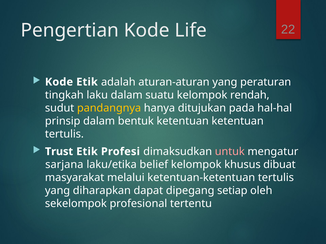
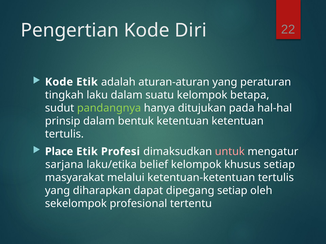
Life: Life -> Diri (191, 31)
rendah: rendah -> betapa (250, 95)
pandangnya colour: yellow -> light green (109, 108)
Trust: Trust -> Place (59, 152)
khusus dibuat: dibuat -> setiap (279, 165)
